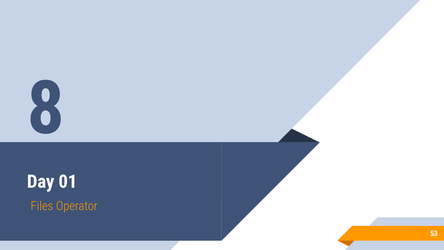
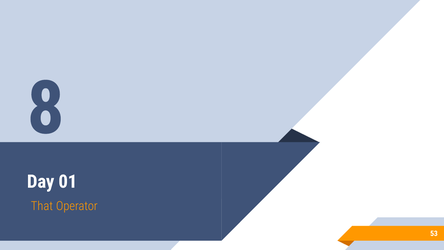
Files: Files -> That (42, 206)
